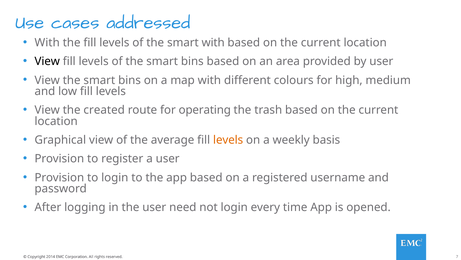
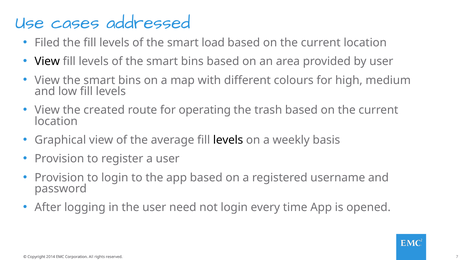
With: With -> Filed (47, 43)
smart with: with -> load (213, 43)
levels colour: orange -> black (228, 140)
